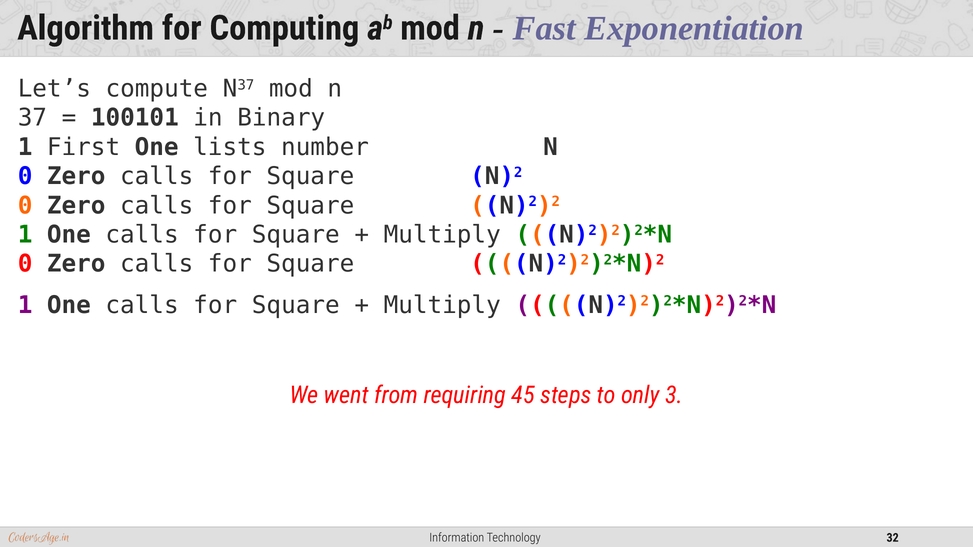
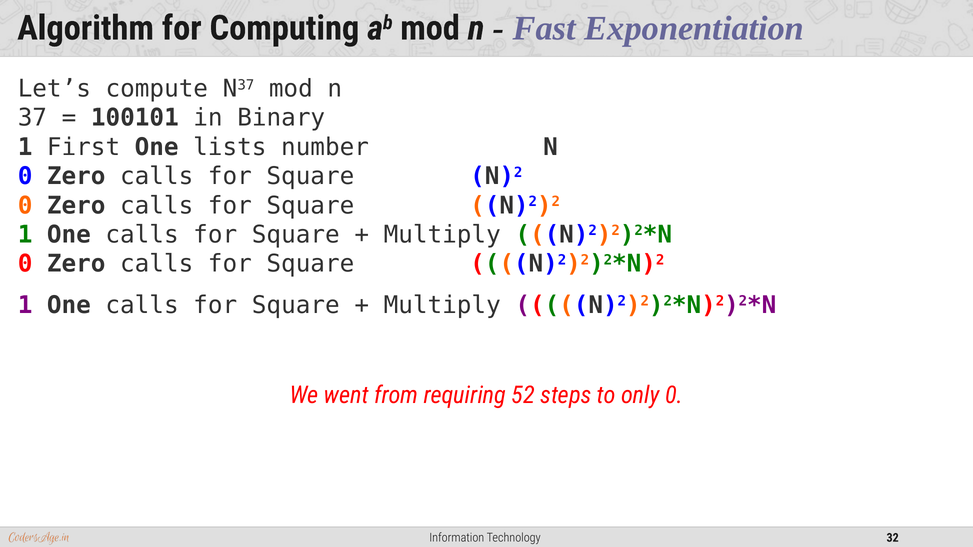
45: 45 -> 52 (523, 395)
only 3: 3 -> 0 (674, 395)
